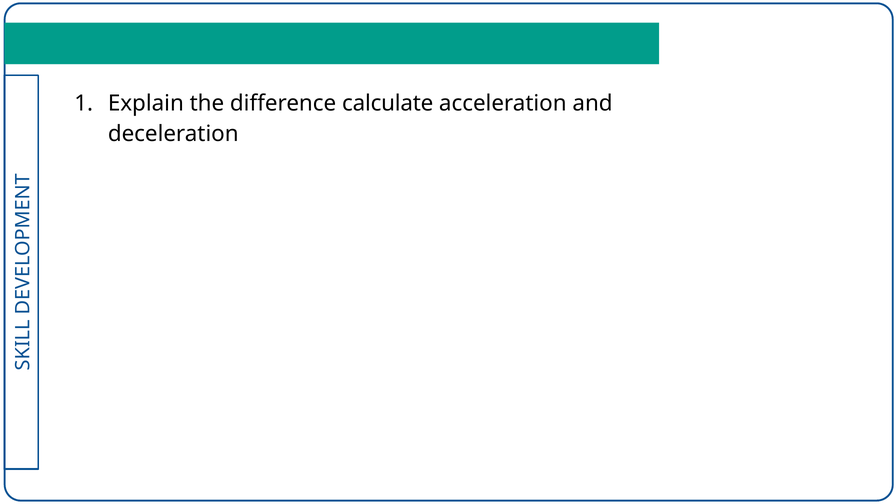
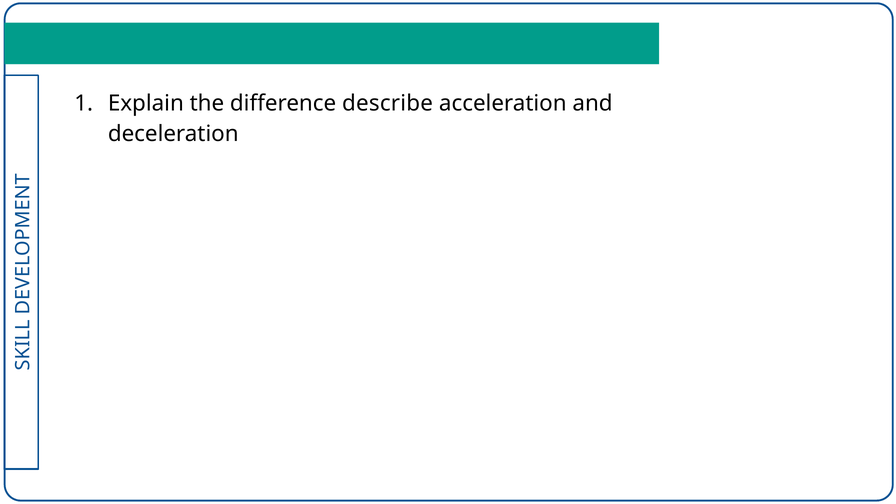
calculate: calculate -> describe (388, 103)
